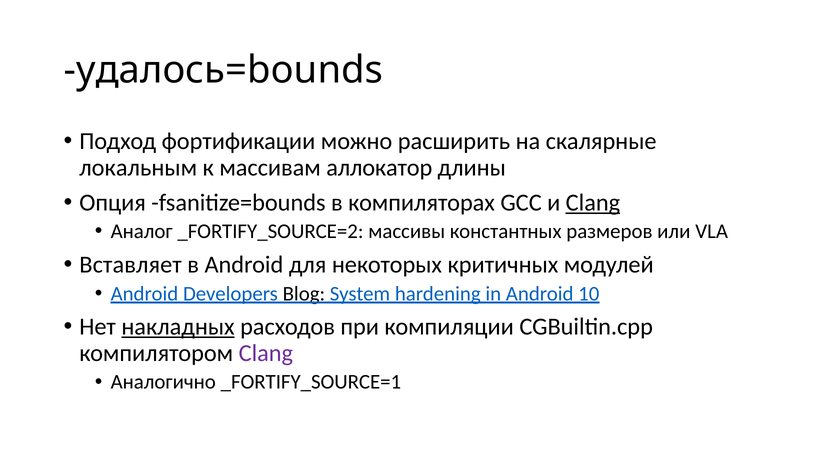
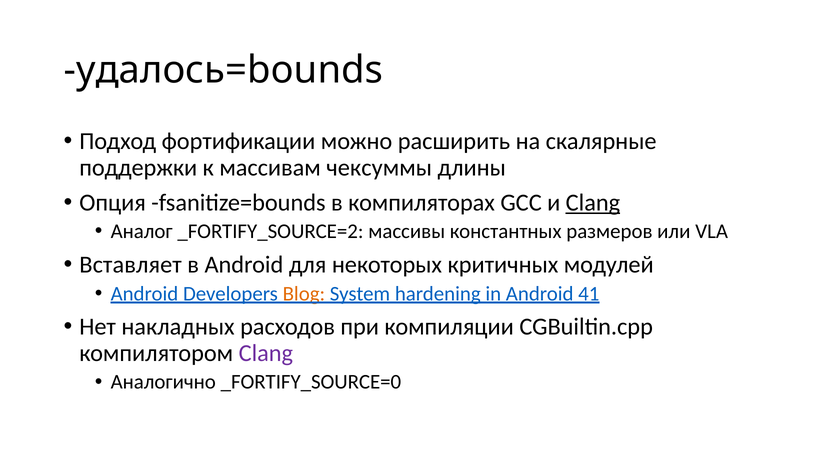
локальным: локальным -> поддержки (138, 167)
аллокатор: аллокатор -> чексуммы (379, 167)
Blog colour: black -> orange (304, 293)
10: 10 -> 41 (589, 293)
накладных underline: present -> none (178, 327)
_FORTIFY_SOURCE=1: _FORTIFY_SOURCE=1 -> _FORTIFY_SOURCE=0 (311, 382)
